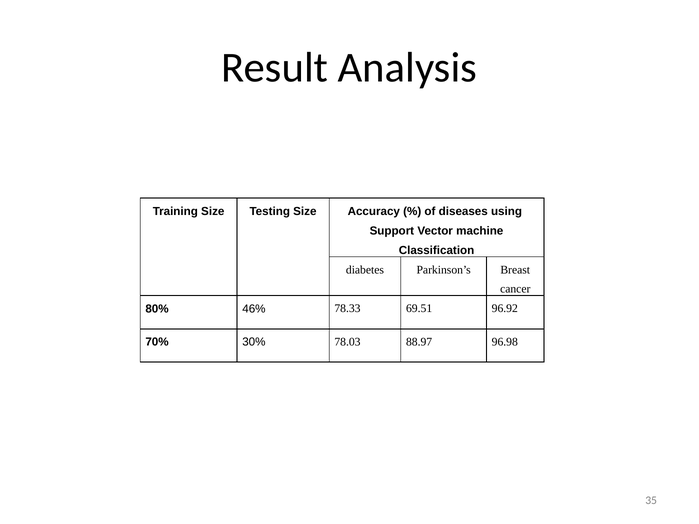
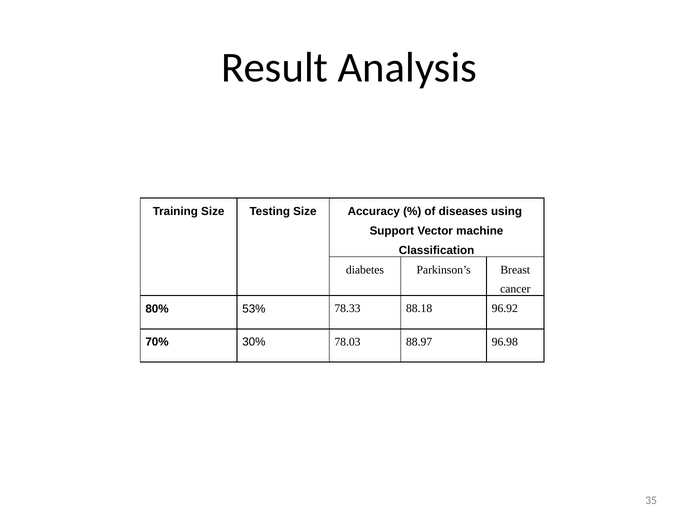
46%: 46% -> 53% (254, 309)
69.51: 69.51 -> 88.18 (419, 309)
